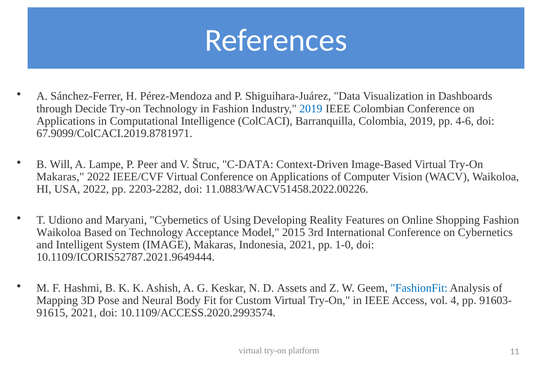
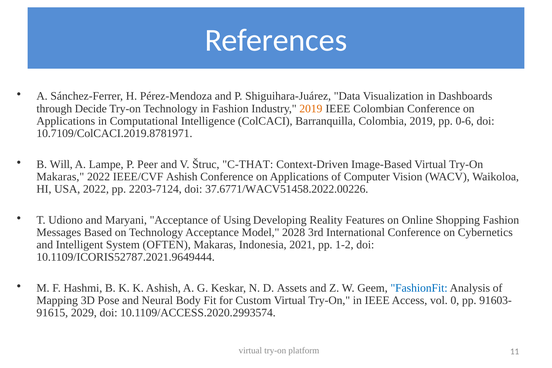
2019 colour: blue -> orange (311, 109)
4-6: 4-6 -> 0-6 (465, 121)
67.9099/ColCACI.2019.8781971: 67.9099/ColCACI.2019.8781971 -> 10.7109/ColCACI.2019.8781971 (114, 133)
C-DATA: C-DATA -> C-THAT (248, 164)
IEEE/CVF Virtual: Virtual -> Ashish (182, 177)
2203-2282: 2203-2282 -> 2203-7124 (155, 189)
11.0883/WACV51458.2022.00226: 11.0883/WACV51458.2022.00226 -> 37.6771/WACV51458.2022.00226 (287, 189)
Maryani Cybernetics: Cybernetics -> Acceptance (179, 220)
Waikoloa: Waikoloa -> Messages (59, 232)
2015: 2015 -> 2028 (294, 232)
IMAGE: IMAGE -> OFTEN (167, 245)
1-0: 1-0 -> 1-2 (344, 245)
4: 4 -> 0 (455, 300)
2021: 2021 -> 2029 (84, 313)
